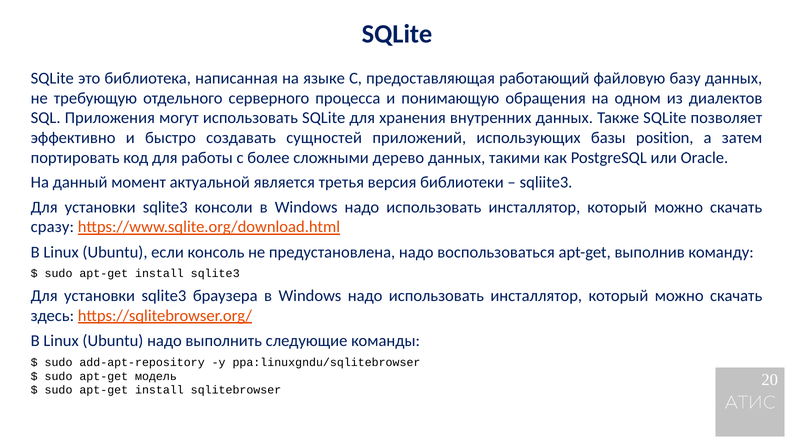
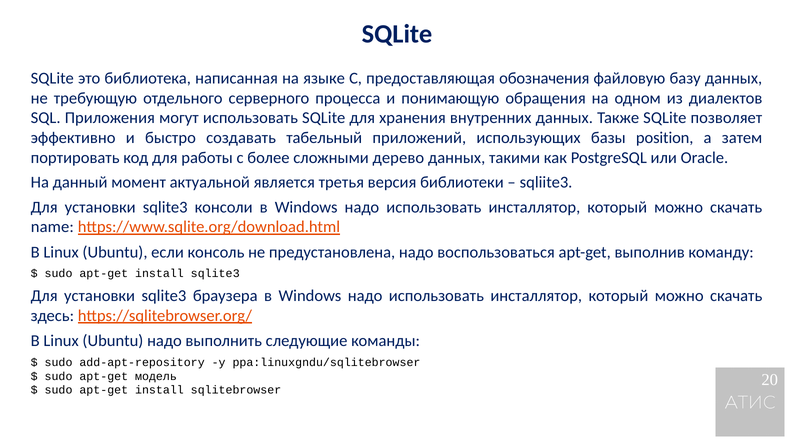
работающий: работающий -> обозначения (544, 78)
сущностей: сущностей -> табельный (324, 138)
сразу: сразу -> name (52, 227)
